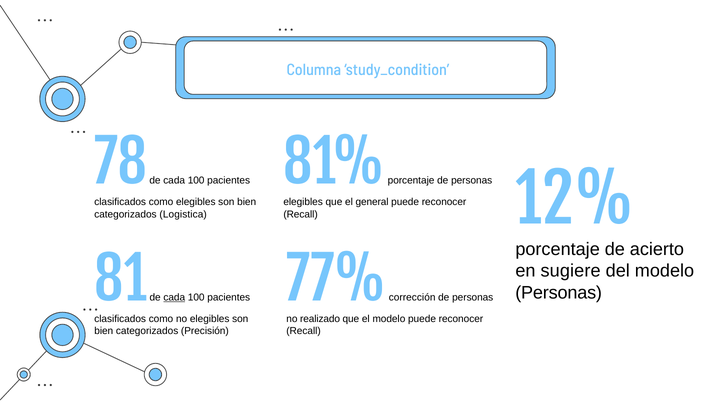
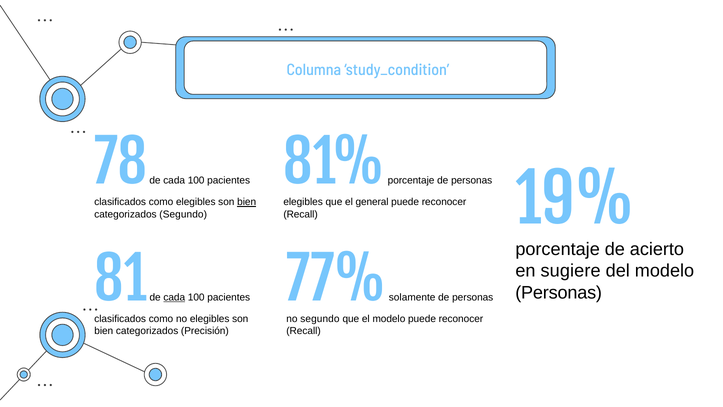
12%: 12% -> 19% (575, 202)
bien underline: none -> present (247, 202)
categorizados Logistica: Logistica -> Segundo (183, 214)
corrección: corrección -> solamente (412, 297)
no realizado: realizado -> segundo (320, 319)
